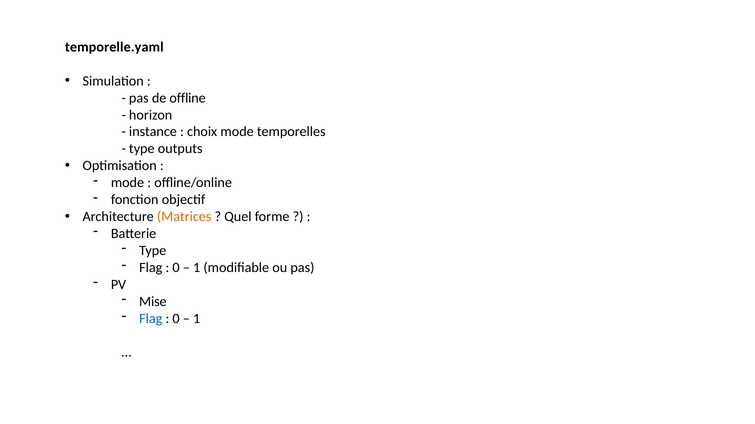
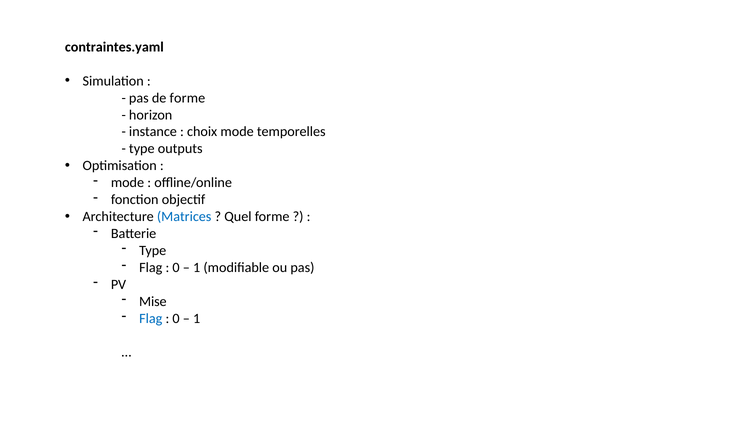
temporelle.yaml: temporelle.yaml -> contraintes.yaml (114, 47)
de offline: offline -> forme (187, 98)
Matrices colour: orange -> blue (184, 217)
